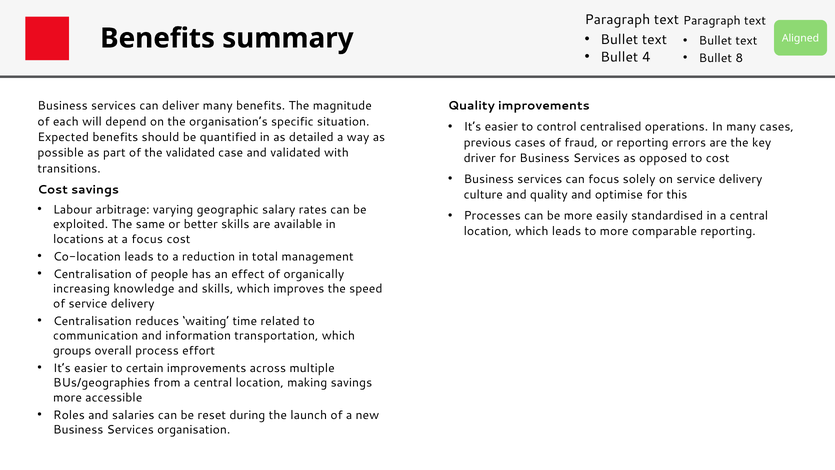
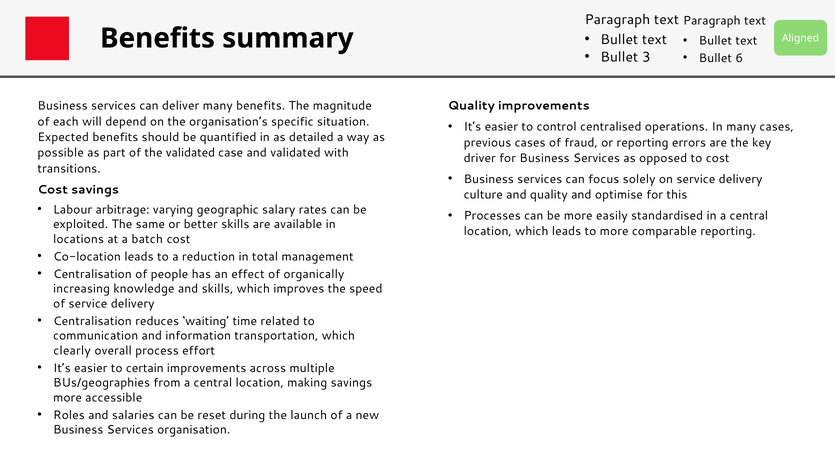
4: 4 -> 3 (646, 57)
8: 8 -> 6 (739, 58)
a focus: focus -> batch (147, 239)
groups: groups -> clearly (72, 350)
